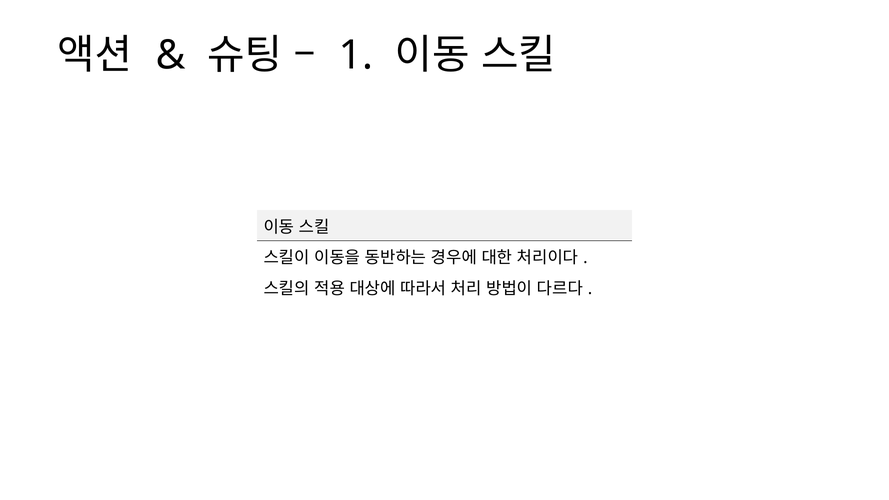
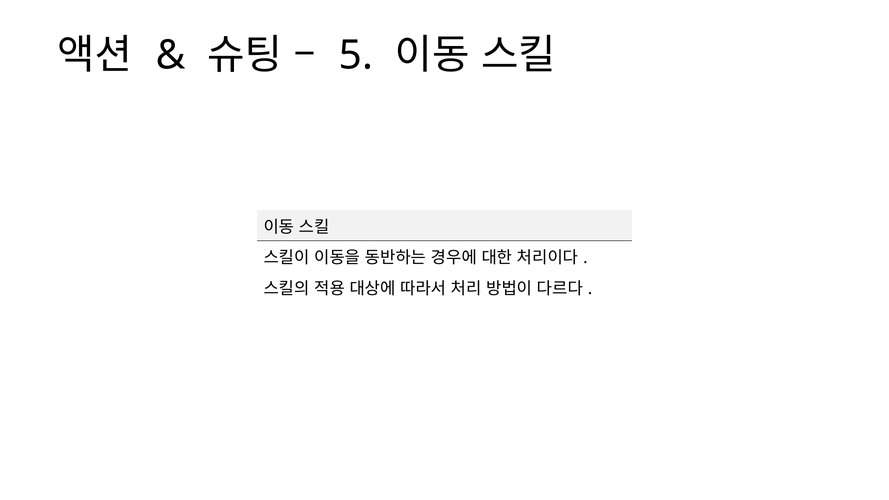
1: 1 -> 5 (356, 55)
